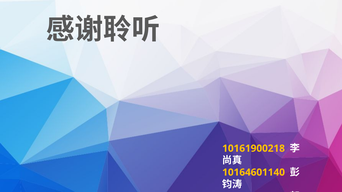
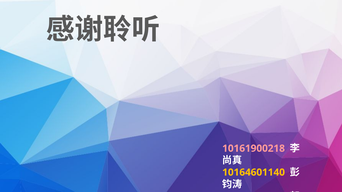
10161900218 colour: yellow -> pink (254, 149)
